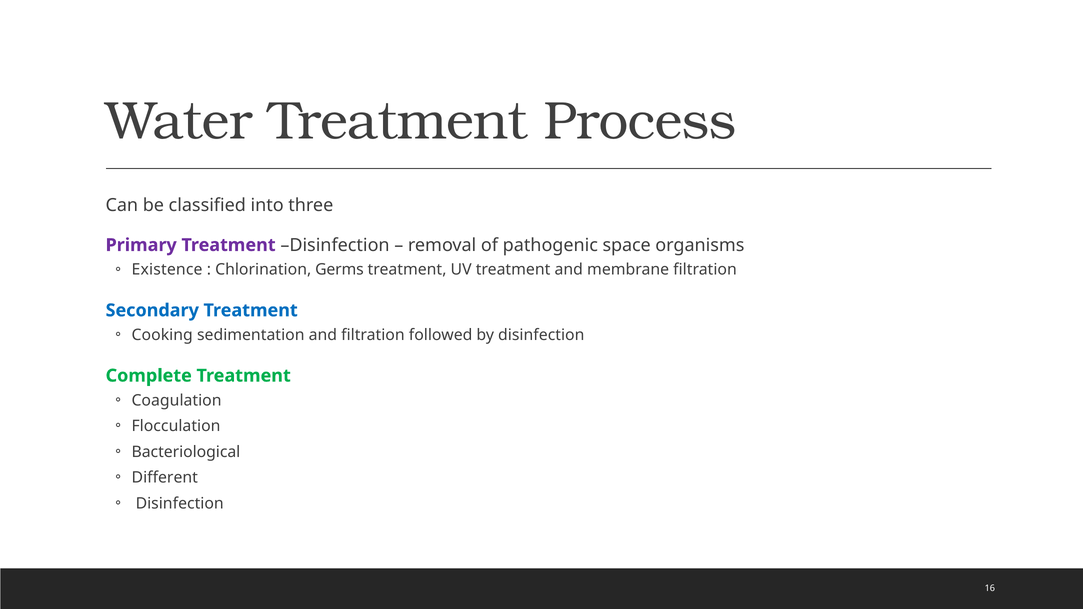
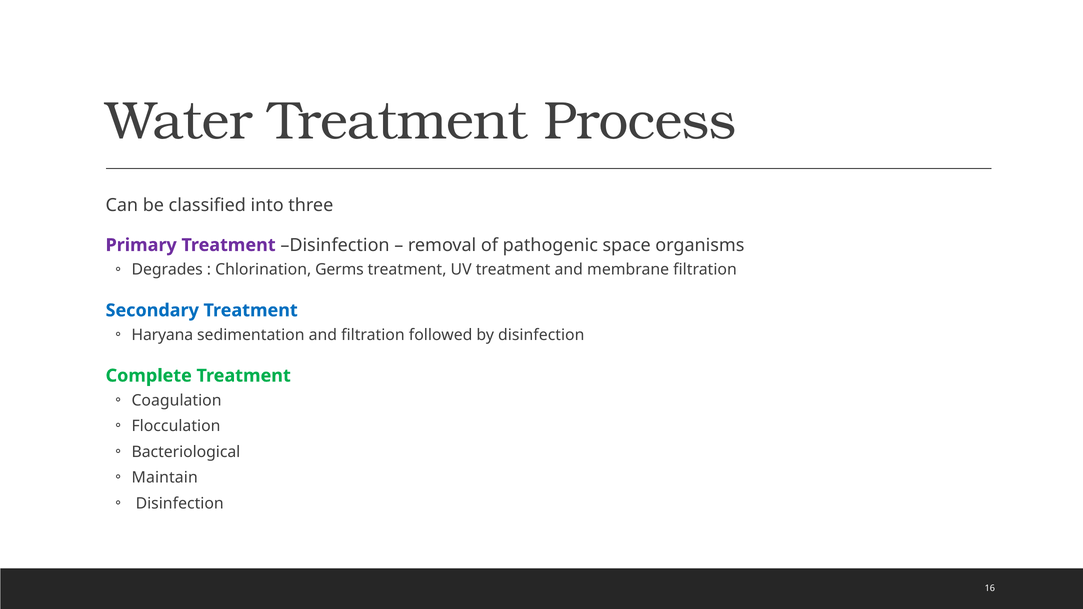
Existence: Existence -> Degrades (167, 270)
Cooking: Cooking -> Haryana (162, 335)
Different: Different -> Maintain (165, 478)
